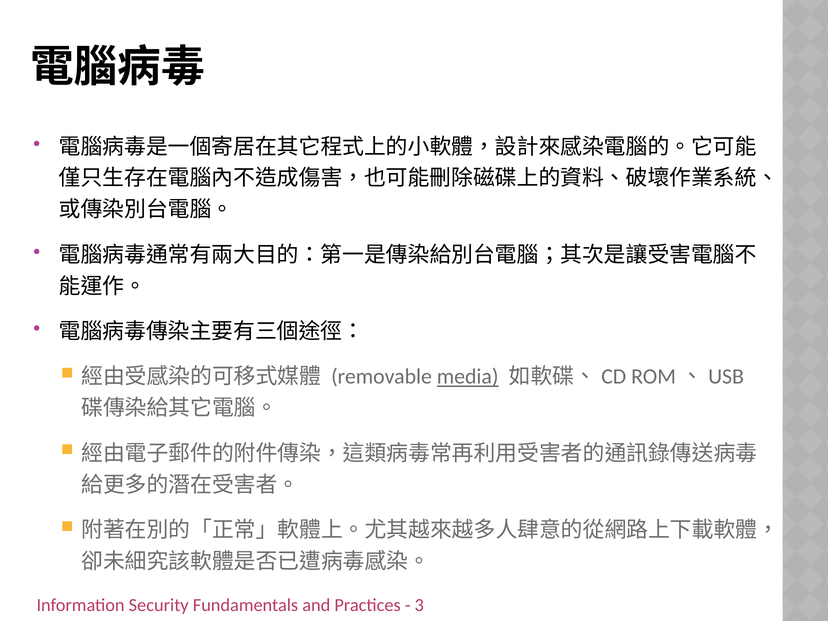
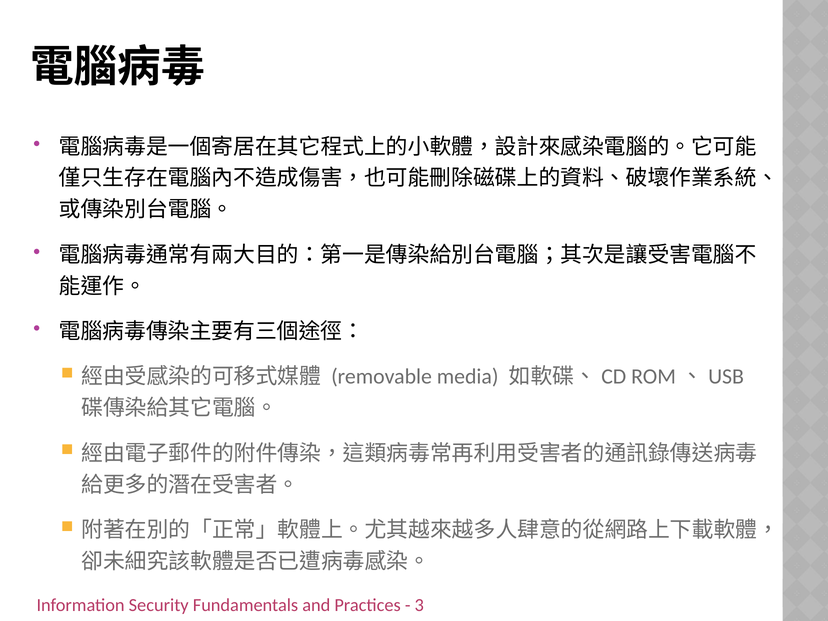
media underline: present -> none (468, 377)
